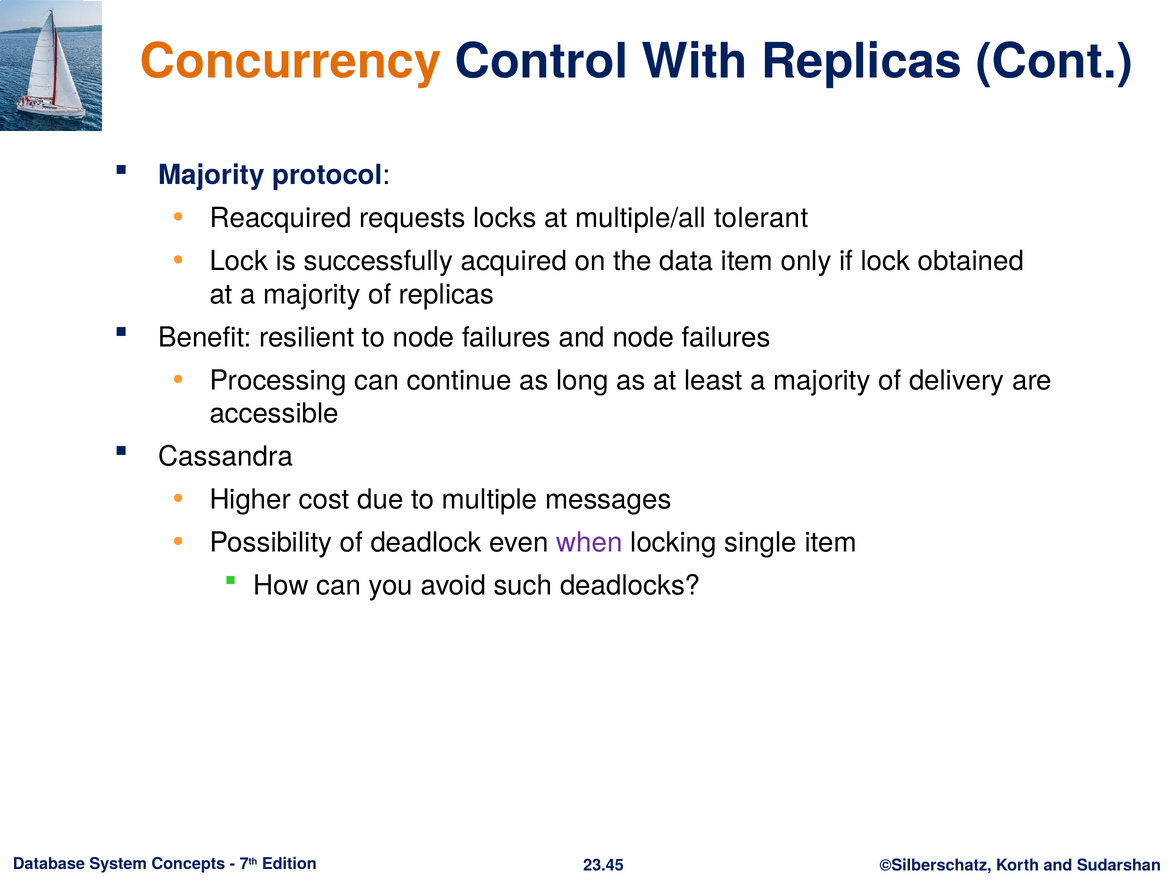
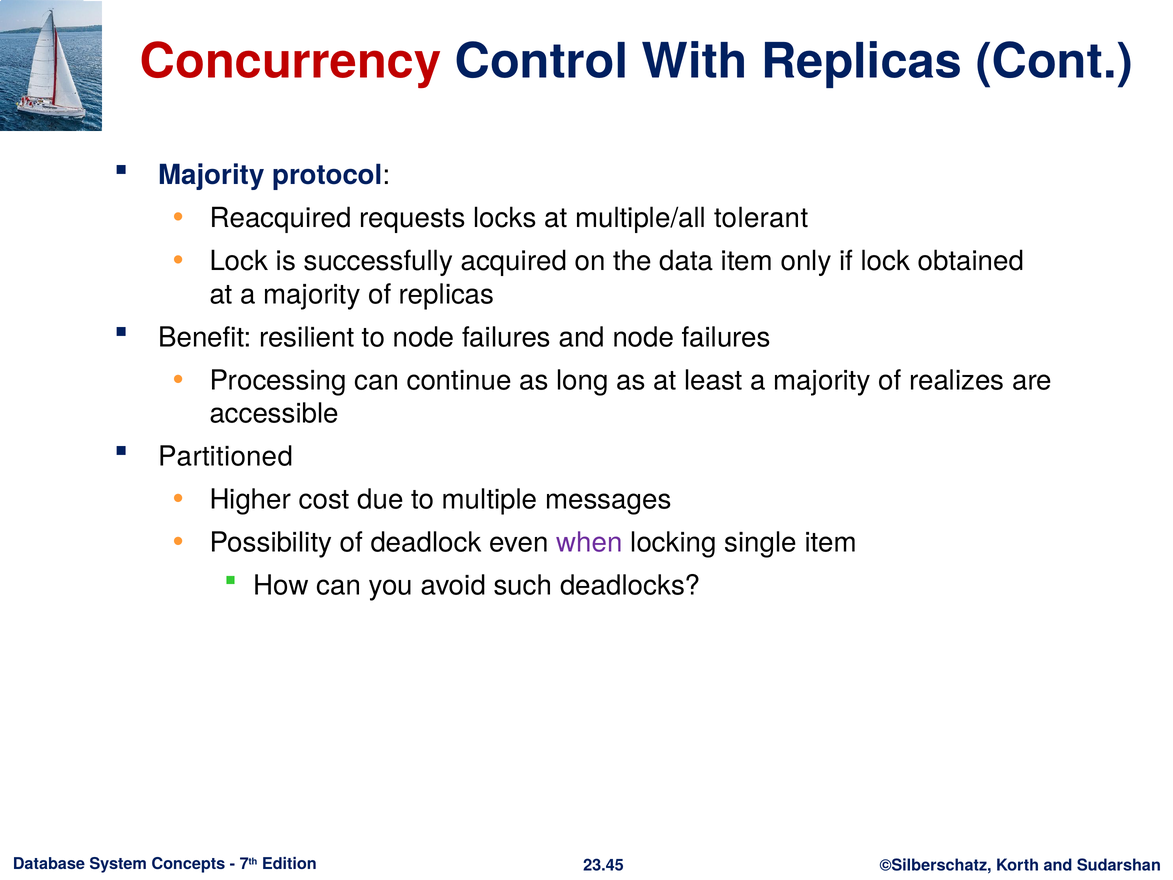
Concurrency colour: orange -> red (291, 61)
delivery: delivery -> realizes (957, 380)
Cassandra: Cassandra -> Partitioned (226, 456)
